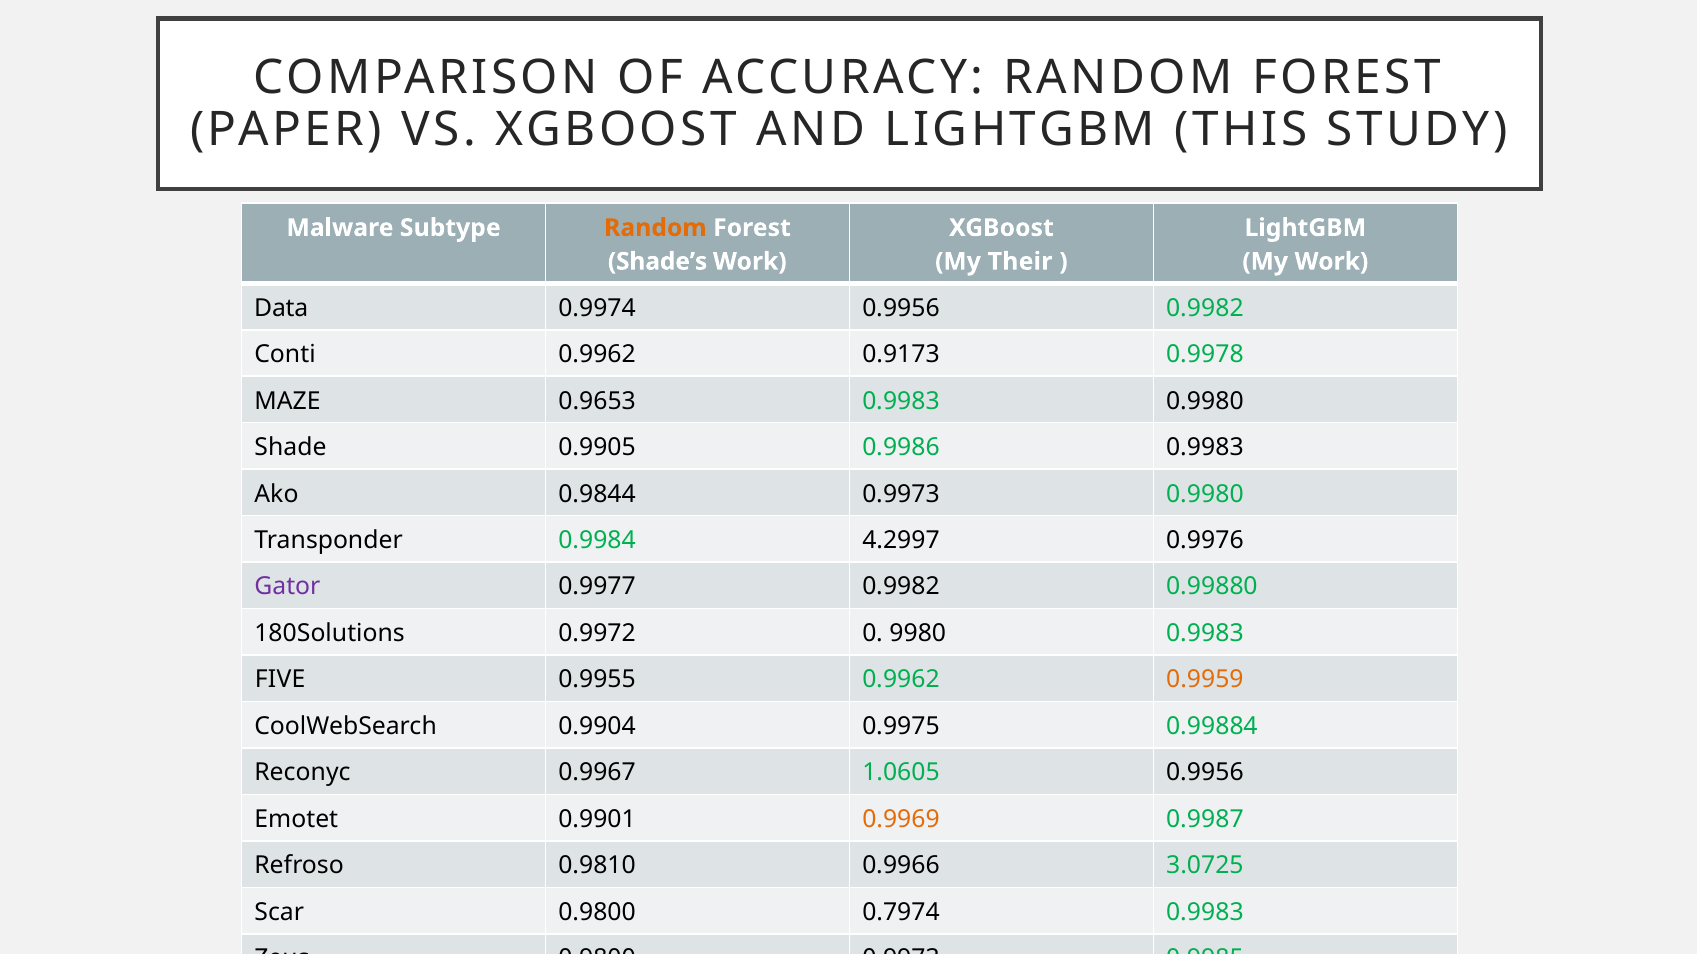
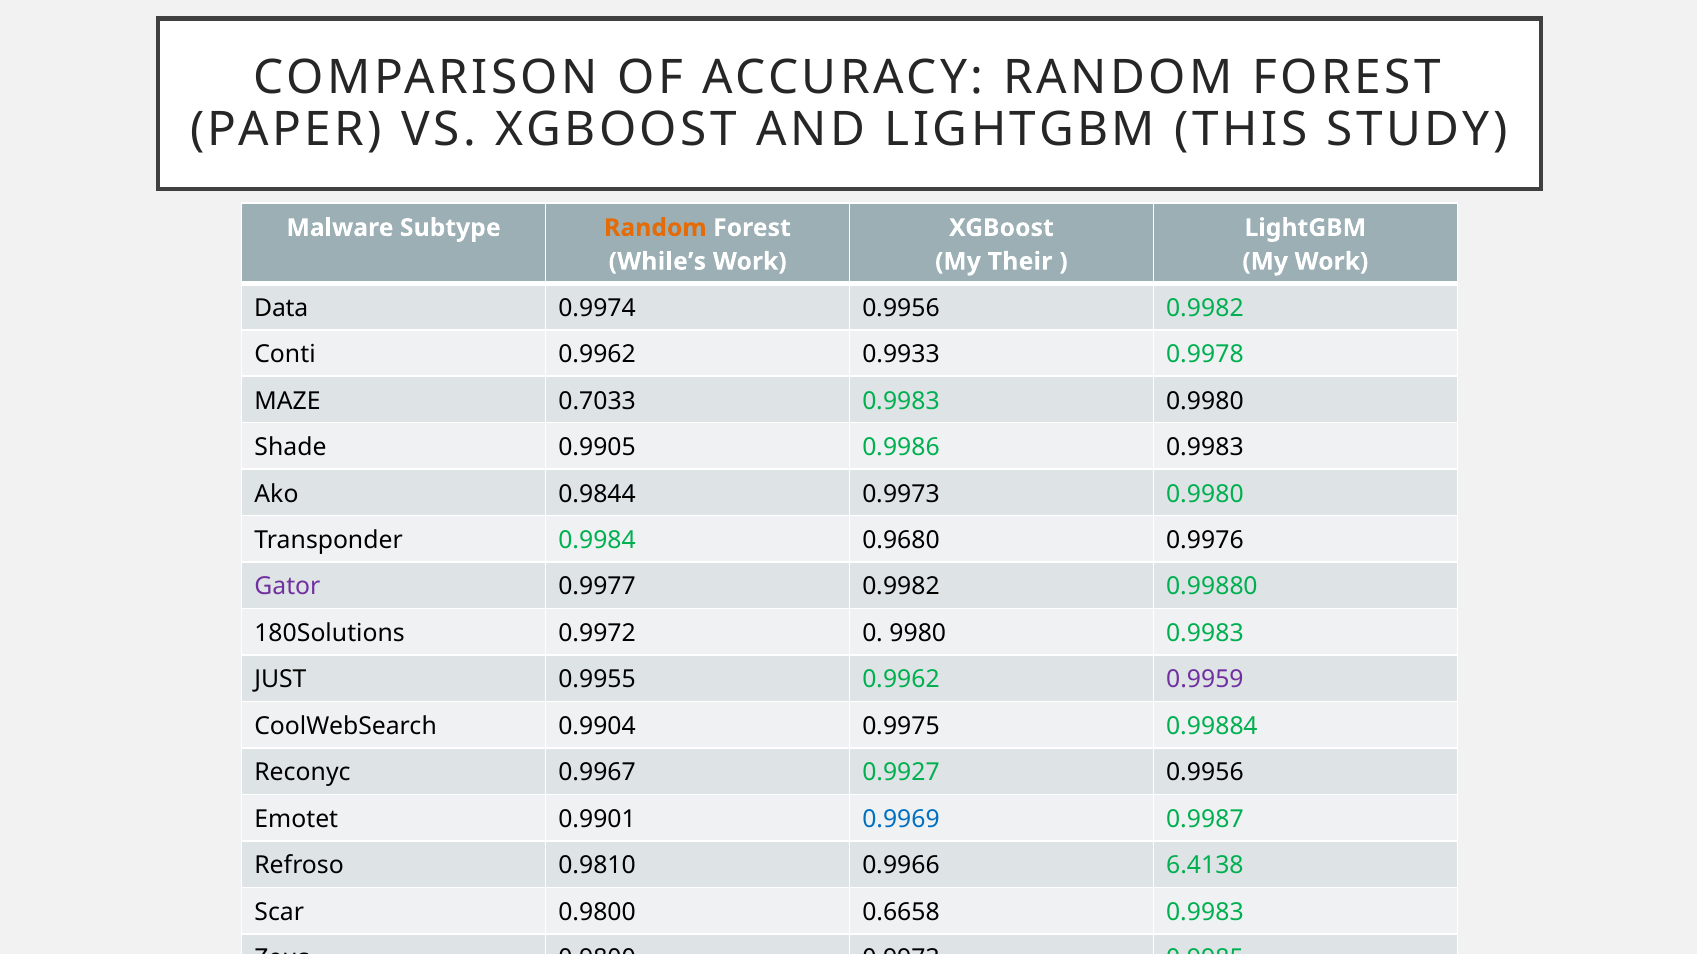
Shade’s: Shade’s -> While’s (657, 262)
0.9173: 0.9173 -> 0.9933 (901, 355)
0.9653: 0.9653 -> 0.7033 (597, 401)
4.2997: 4.2997 -> 0.9680 (901, 541)
FIVE: FIVE -> JUST (280, 680)
0.9959 colour: orange -> purple (1205, 680)
1.0605: 1.0605 -> 0.9927 (901, 773)
0.9969 colour: orange -> blue (901, 820)
3.0725: 3.0725 -> 6.4138 (1205, 866)
0.7974: 0.7974 -> 0.6658 (901, 913)
